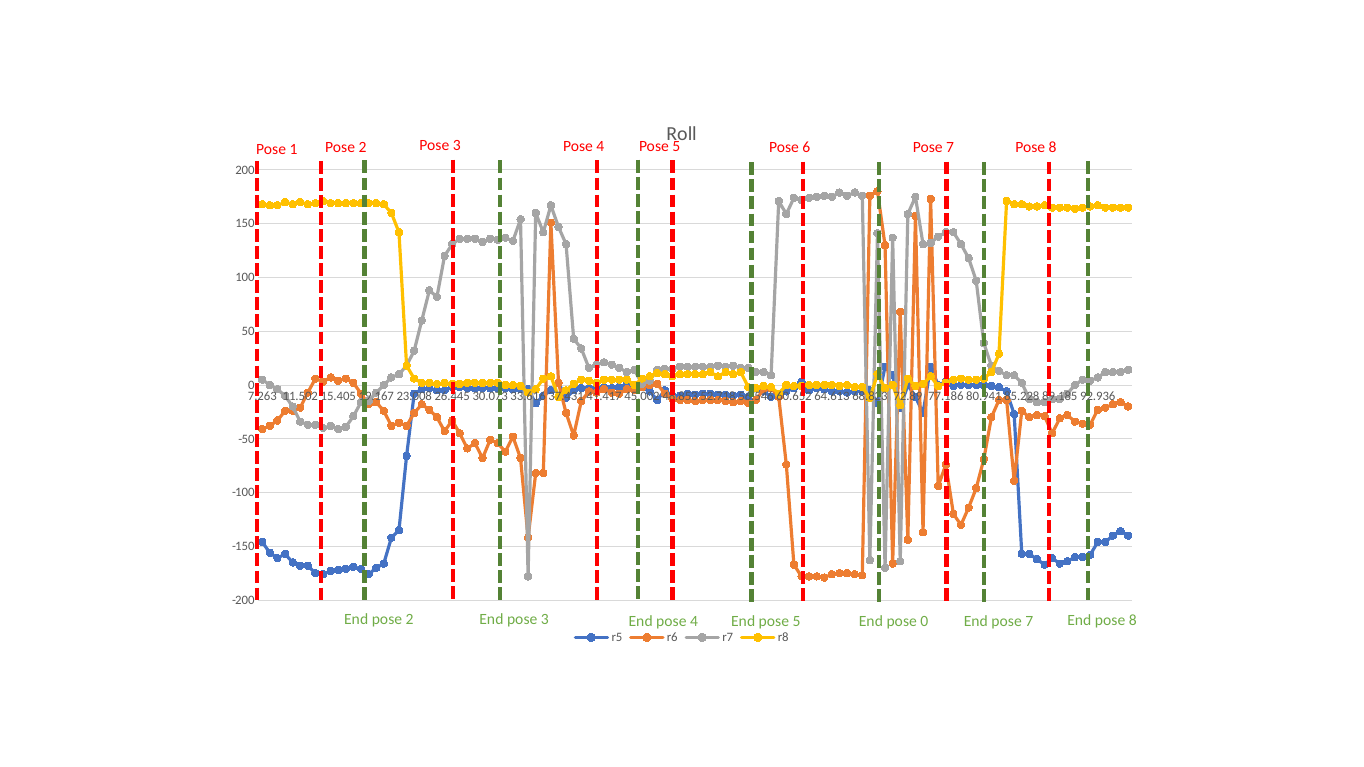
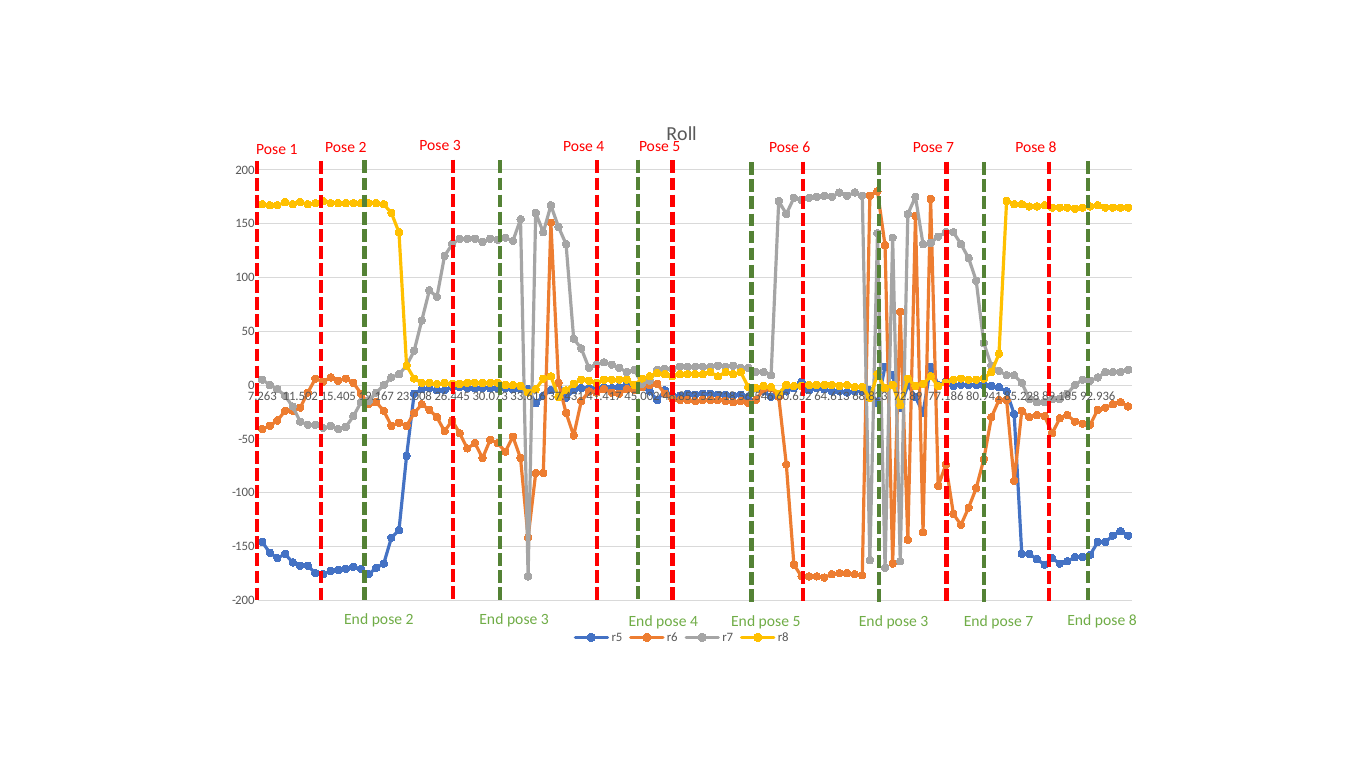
0: 0 -> 3 (924, 622)
